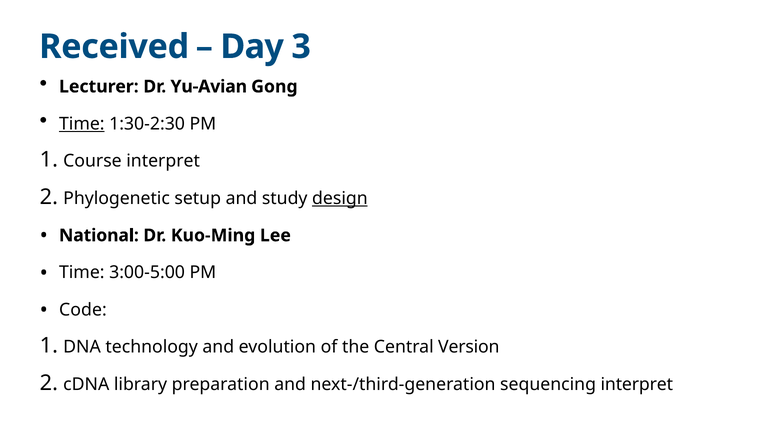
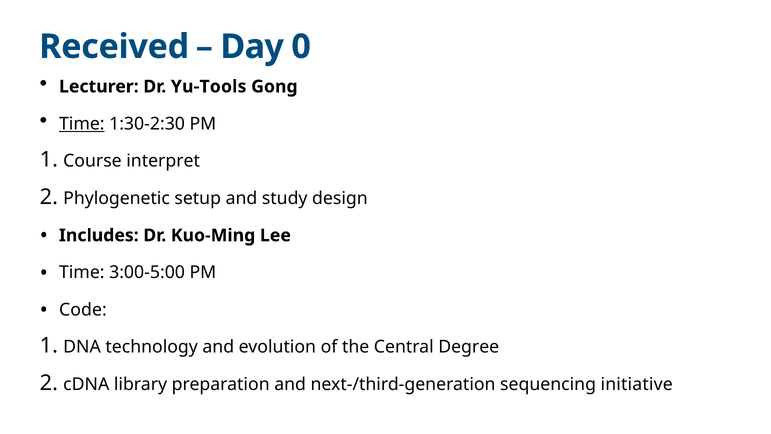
3: 3 -> 0 (301, 47)
Yu-Avian: Yu-Avian -> Yu-Tools (209, 86)
design underline: present -> none (340, 198)
National: National -> Includes (99, 235)
Version: Version -> Degree (469, 347)
sequencing interpret: interpret -> initiative (637, 384)
